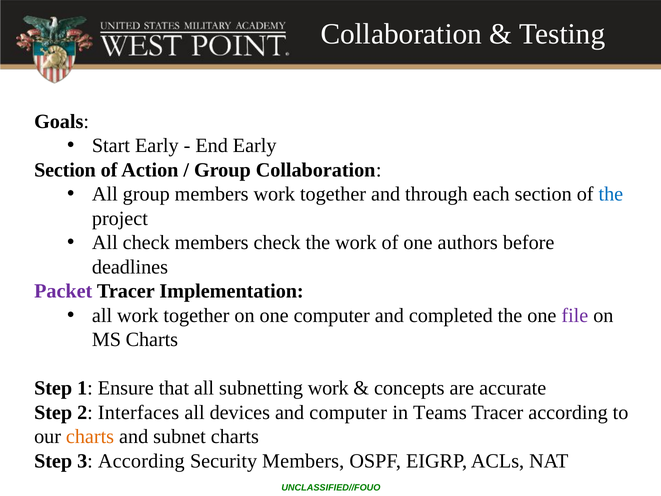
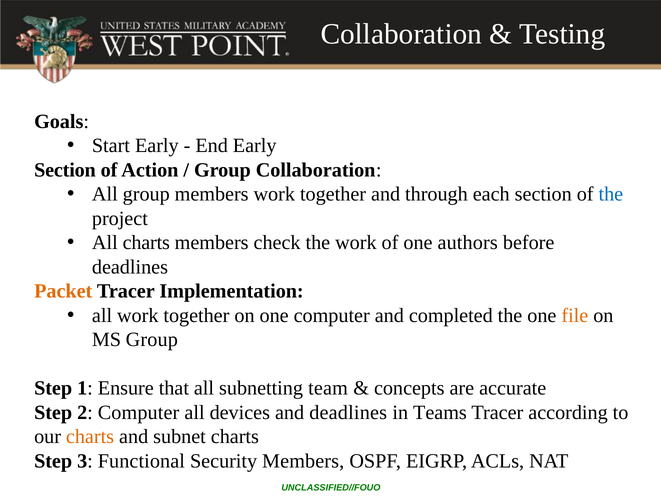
All check: check -> charts (146, 243)
Packet colour: purple -> orange (63, 291)
file colour: purple -> orange (575, 315)
MS Charts: Charts -> Group (152, 340)
subnetting work: work -> team (328, 388)
2 Interfaces: Interfaces -> Computer (139, 412)
and computer: computer -> deadlines (348, 412)
3 According: According -> Functional (141, 461)
